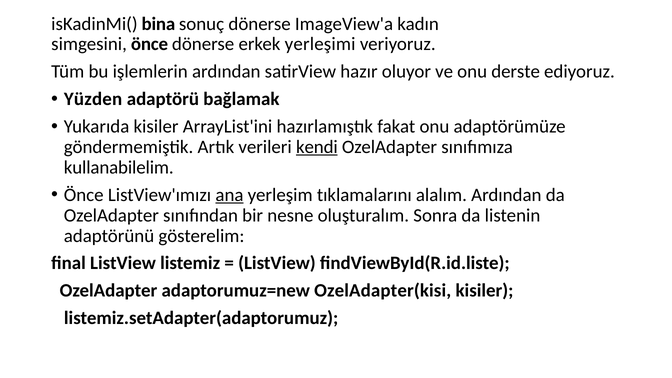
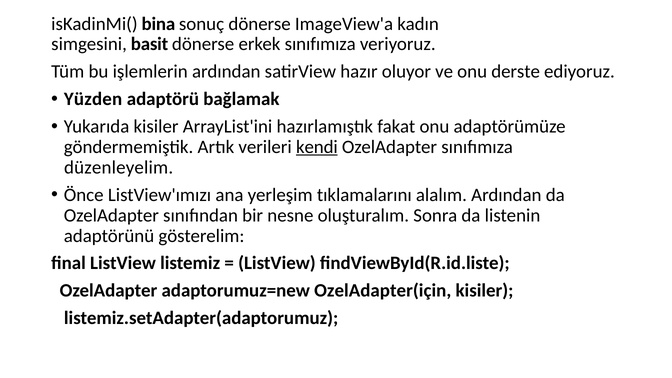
simgesini önce: önce -> basit (150, 44)
erkek yerleşimi: yerleşimi -> sınıfımıza (320, 44)
kullanabilelim: kullanabilelim -> düzenleyelim (119, 167)
ana underline: present -> none (230, 195)
OzelAdapter(kisi: OzelAdapter(kisi -> OzelAdapter(için (383, 291)
